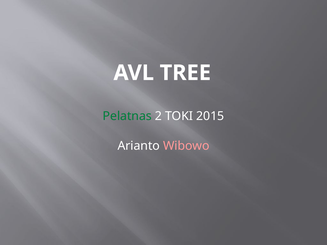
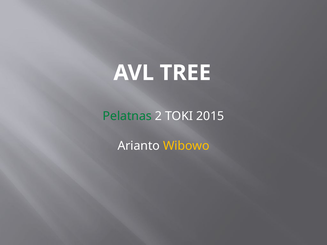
Wibowo colour: pink -> yellow (186, 146)
